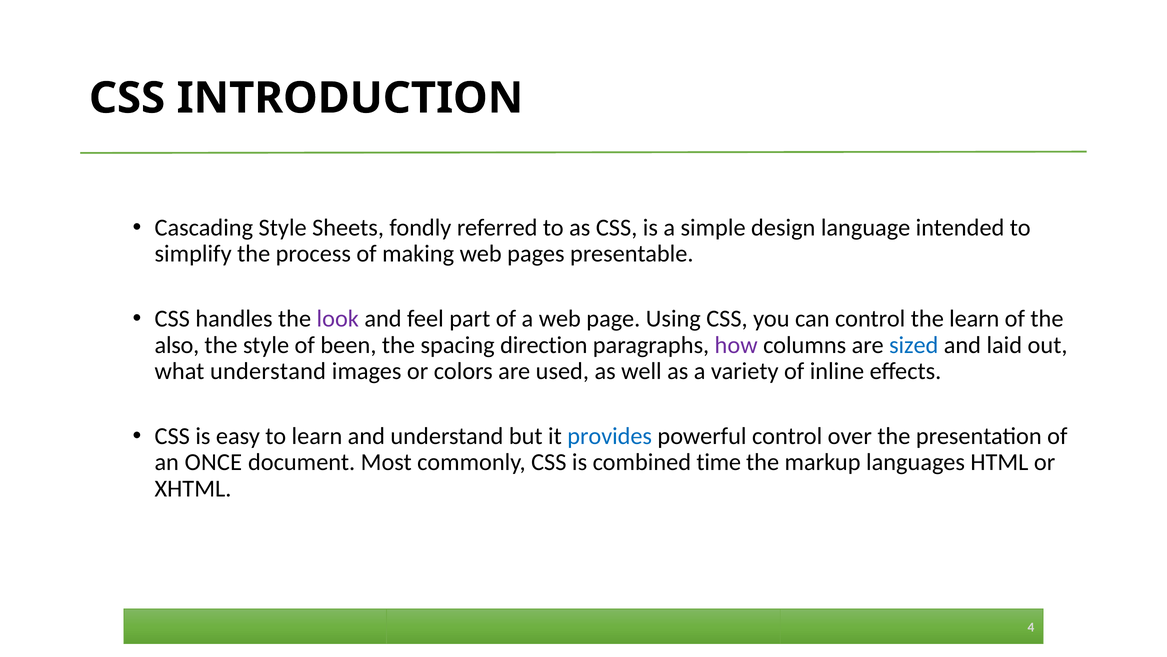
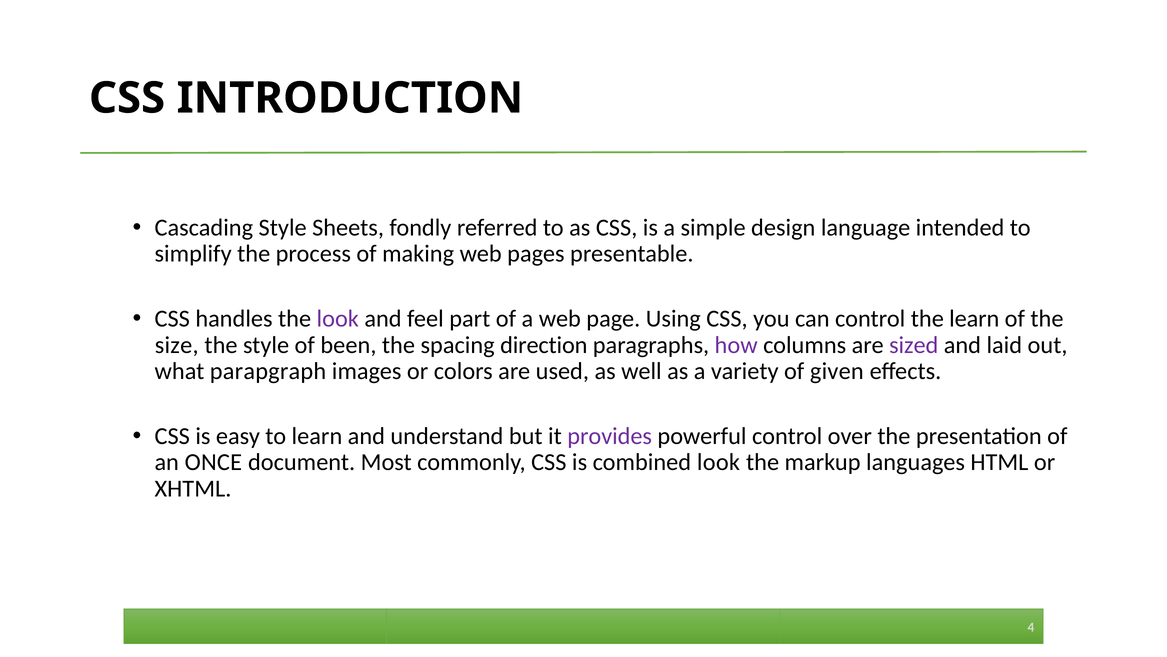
also: also -> size (177, 345)
sized colour: blue -> purple (914, 345)
what understand: understand -> parapgraph (268, 371)
inline: inline -> given (837, 371)
provides colour: blue -> purple (610, 436)
combined time: time -> look (718, 462)
